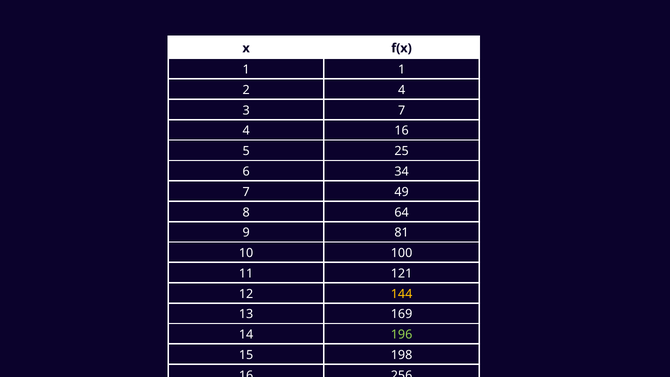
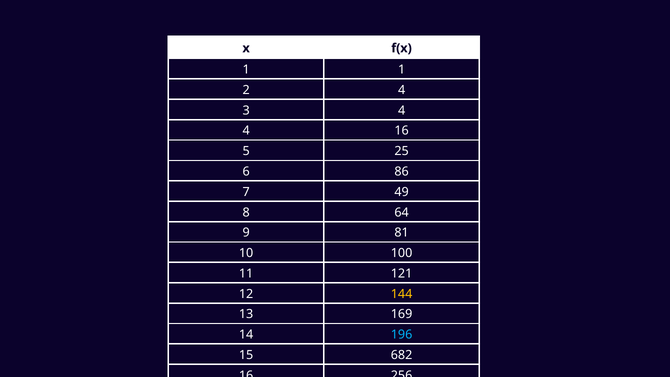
3 7: 7 -> 4 (402, 110)
34: 34 -> 86 (402, 172)
196 colour: light green -> light blue (402, 335)
198: 198 -> 682 (402, 355)
